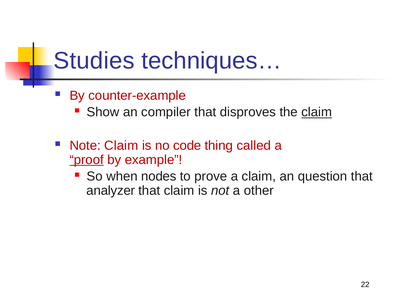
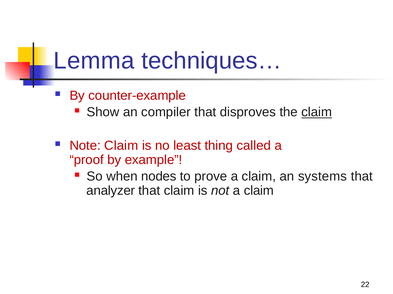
Studies: Studies -> Lemma (94, 61)
code: code -> least (187, 146)
proof underline: present -> none (87, 160)
question: question -> systems (322, 177)
not a other: other -> claim (259, 191)
